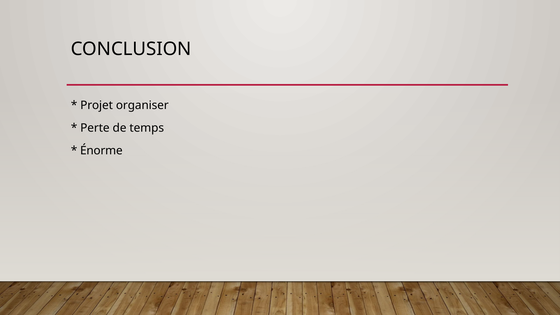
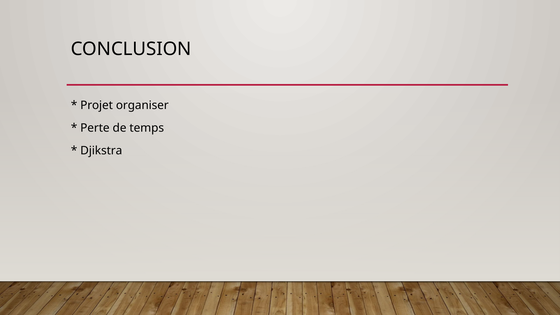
Énorme: Énorme -> Djikstra (101, 151)
